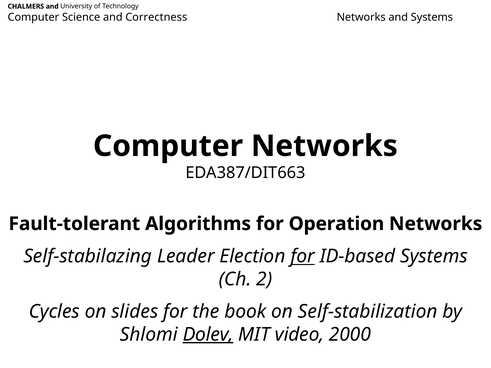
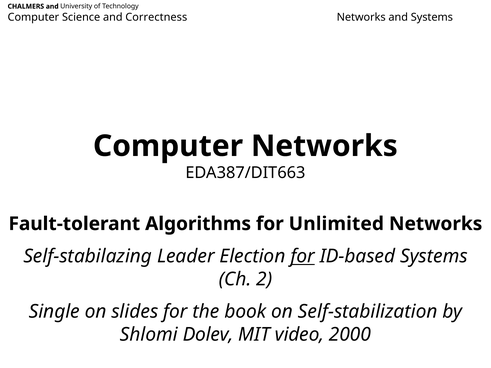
Operation: Operation -> Unlimited (336, 224)
Cycles: Cycles -> Single (54, 312)
Dolev underline: present -> none (208, 335)
